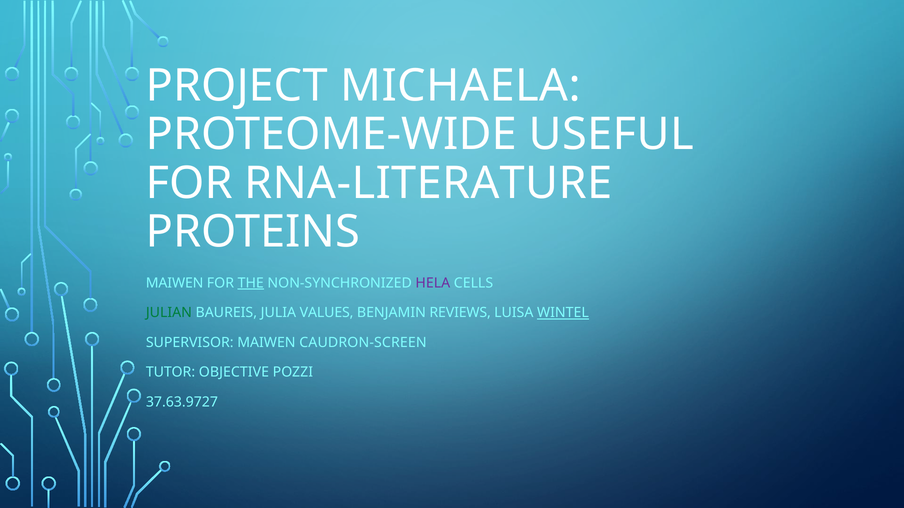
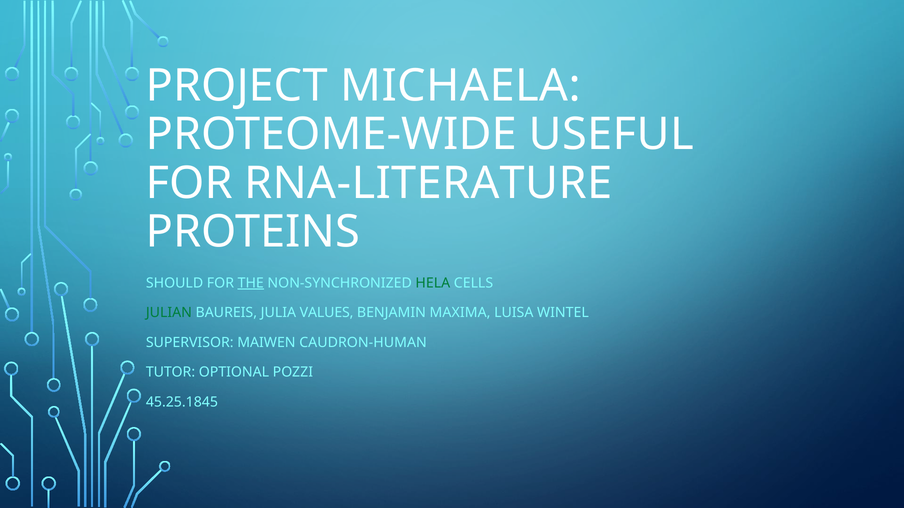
MAIWEN: MAIWEN -> SHOULD (175, 283)
HELA colour: purple -> green (433, 283)
REVIEWS: REVIEWS -> MAXIMA (460, 313)
WINTEL underline: present -> none (563, 313)
CAUDRON-SCREEN: CAUDRON-SCREEN -> CAUDRON-HUMAN (363, 343)
OBJECTIVE: OBJECTIVE -> OPTIONAL (234, 373)
37.63.9727: 37.63.9727 -> 45.25.1845 (182, 402)
